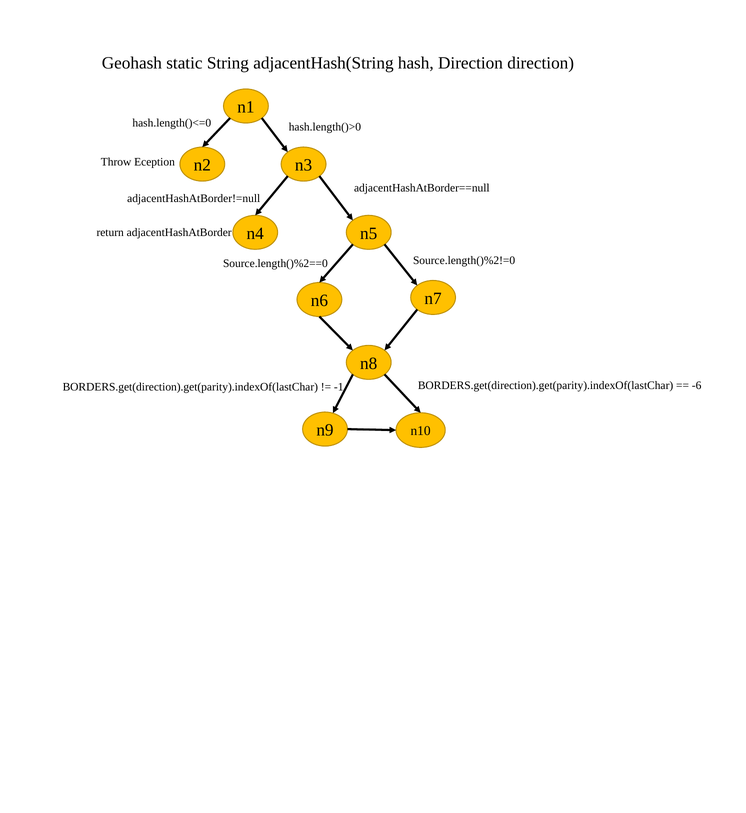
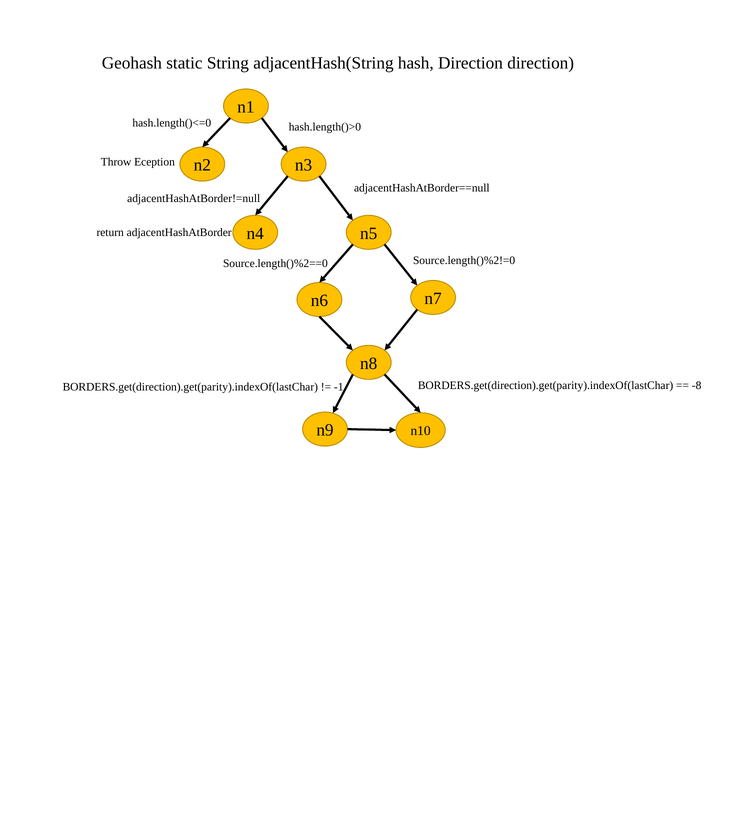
-6: -6 -> -8 (697, 386)
